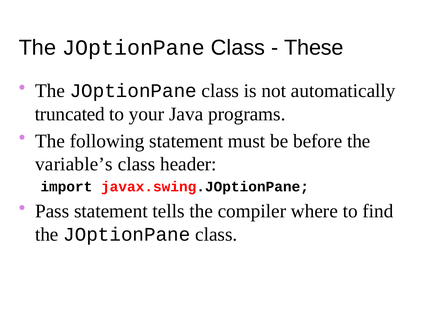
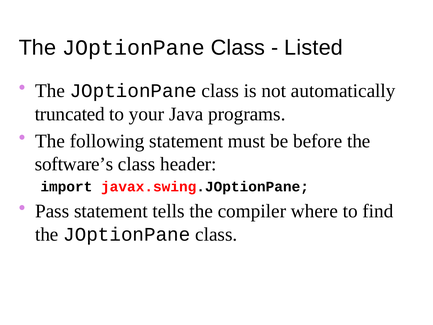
These: These -> Listed (314, 48)
variable’s: variable’s -> software’s (74, 164)
